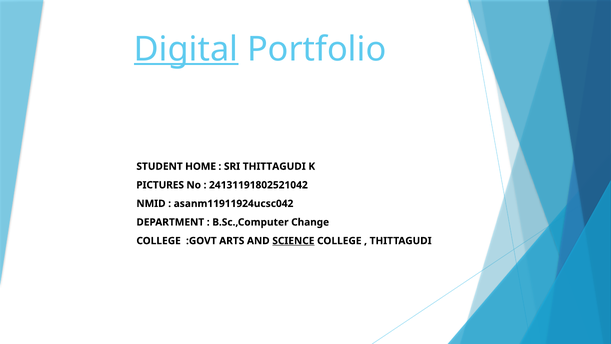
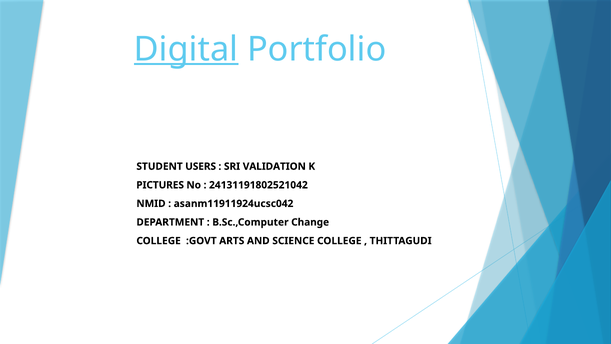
HOME: HOME -> USERS (201, 166)
SRI THITTAGUDI: THITTAGUDI -> VALIDATION (274, 166)
SCIENCE underline: present -> none (293, 241)
